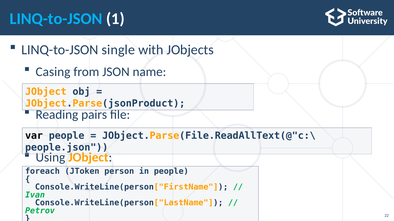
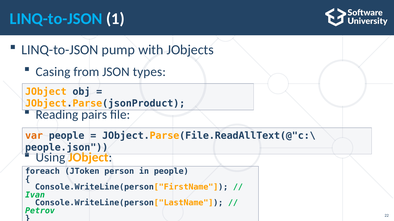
single: single -> pump (118, 50)
name: name -> types (149, 72)
var colour: black -> orange (34, 136)
